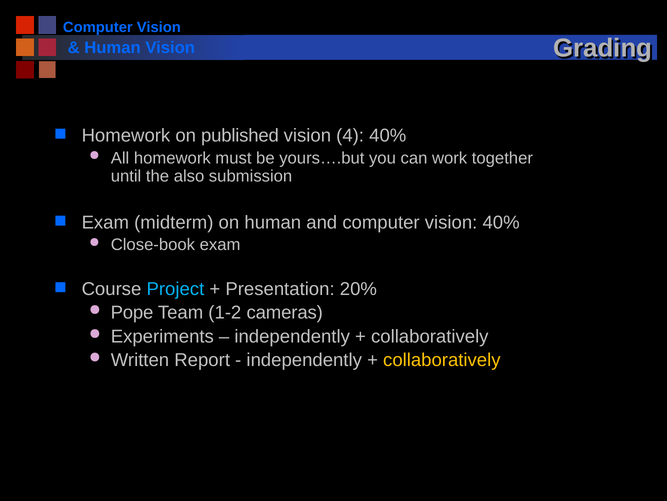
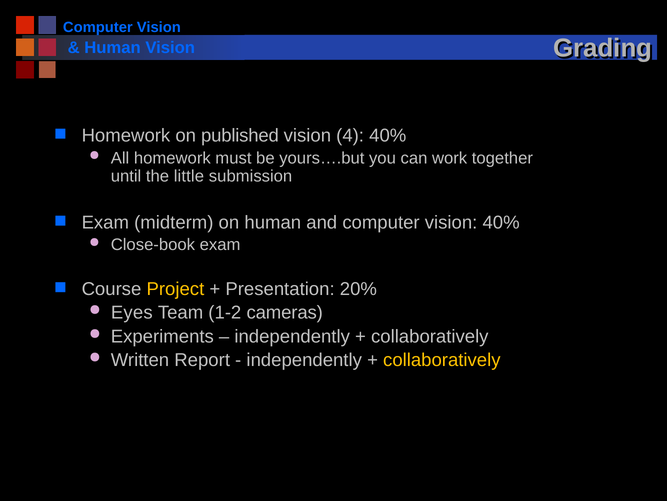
also: also -> little (189, 176)
Project colour: light blue -> yellow (175, 289)
Pope: Pope -> Eyes (132, 312)
